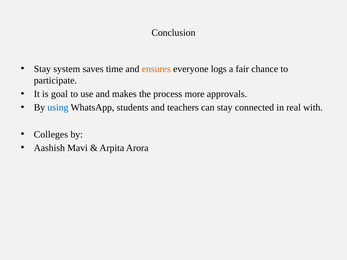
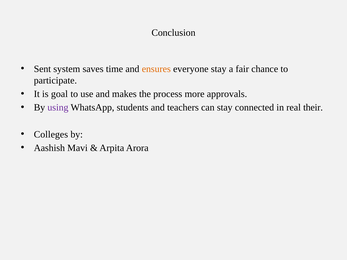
Stay: Stay -> Sent (42, 69)
everyone logs: logs -> stay (219, 69)
using colour: blue -> purple (58, 107)
with: with -> their (313, 107)
